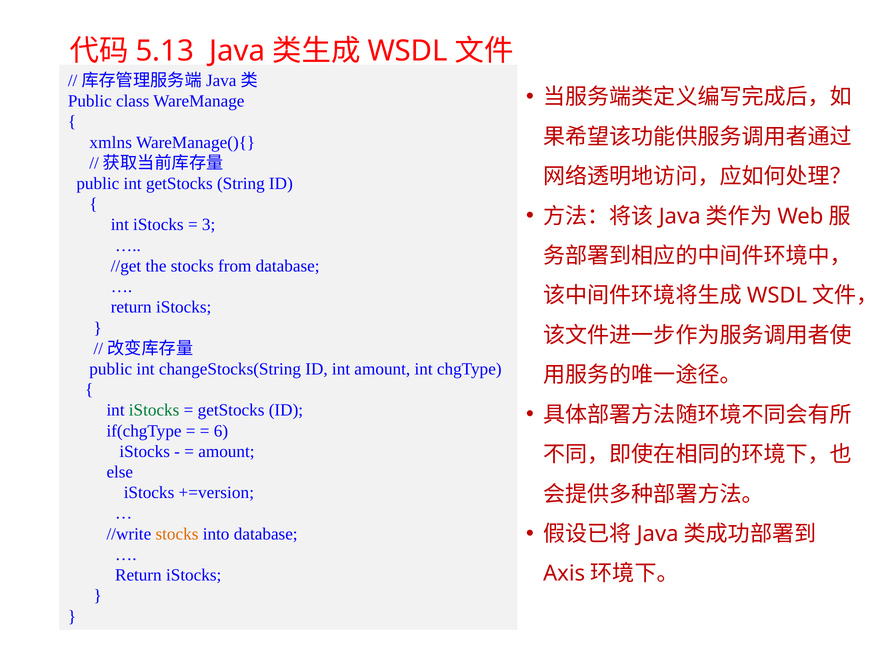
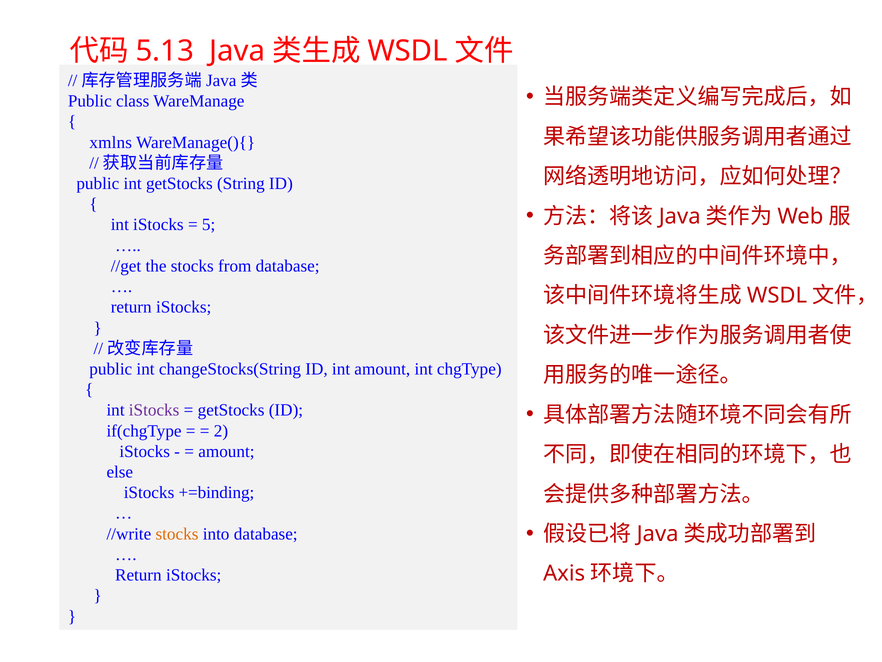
3: 3 -> 5 (209, 225)
iStocks colour: green -> purple (154, 410)
6: 6 -> 2 (221, 431)
+=version: +=version -> +=binding (216, 492)
